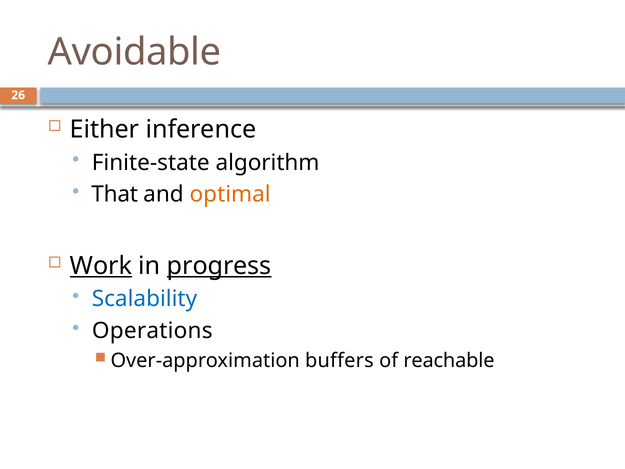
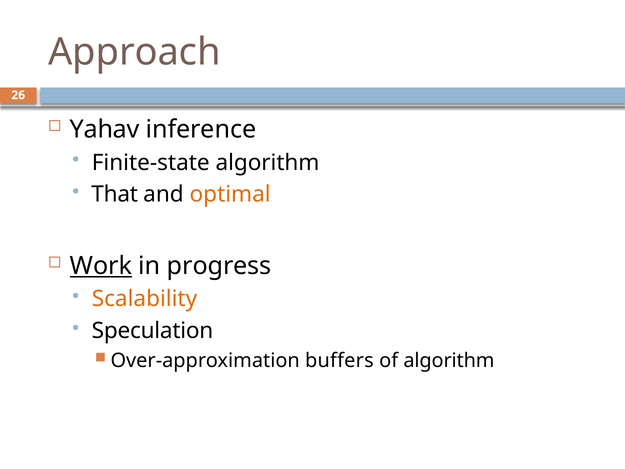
Avoidable: Avoidable -> Approach (134, 52)
Either: Either -> Yahav (105, 129)
progress underline: present -> none (219, 266)
Scalability colour: blue -> orange (144, 299)
Operations: Operations -> Speculation (153, 331)
of reachable: reachable -> algorithm (449, 360)
